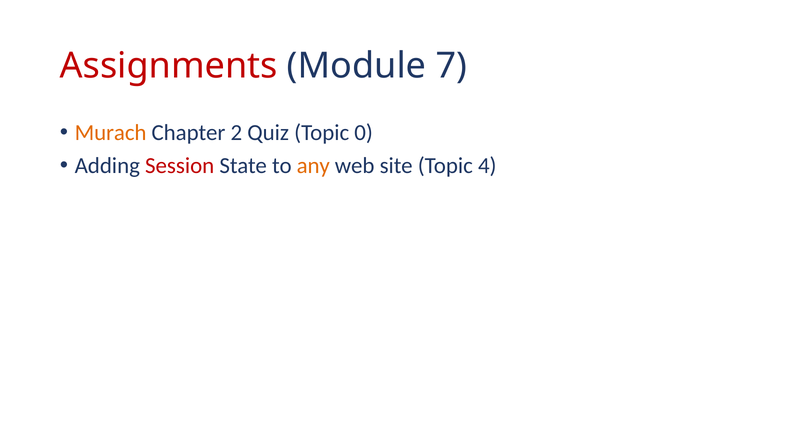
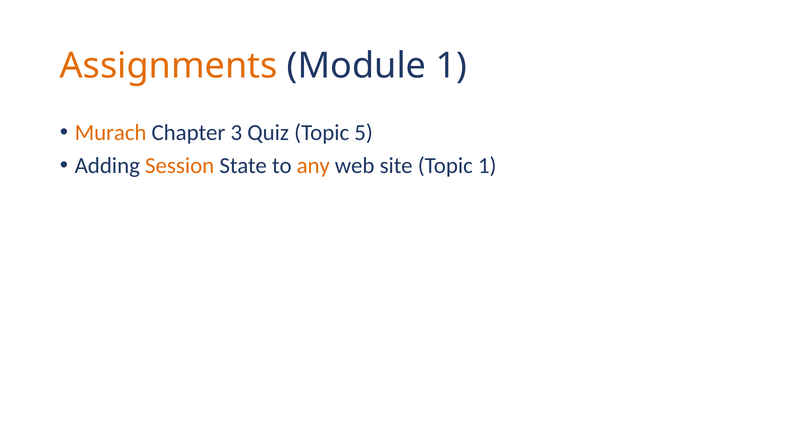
Assignments colour: red -> orange (169, 66)
Module 7: 7 -> 1 (451, 66)
2: 2 -> 3 (236, 133)
0: 0 -> 5 (364, 133)
Session colour: red -> orange (180, 166)
Topic 4: 4 -> 1 (487, 166)
